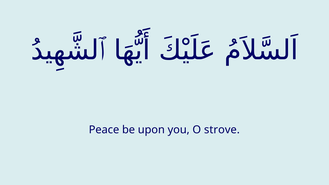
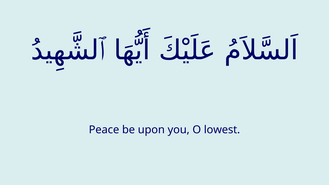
strove: strove -> lowest (222, 130)
